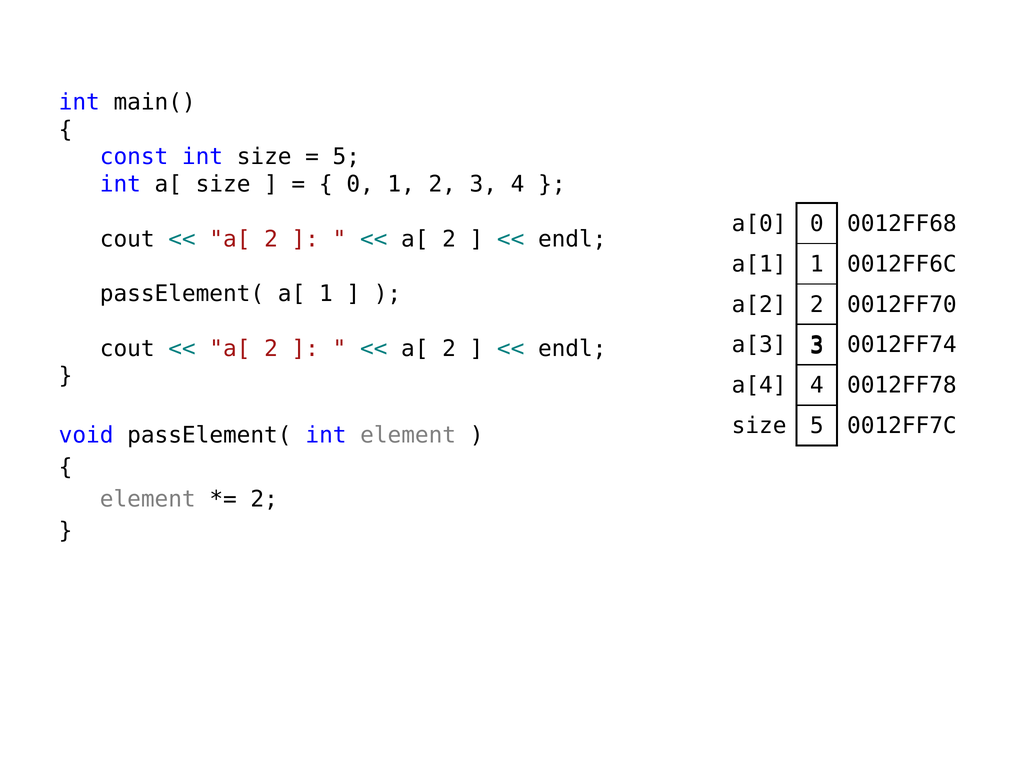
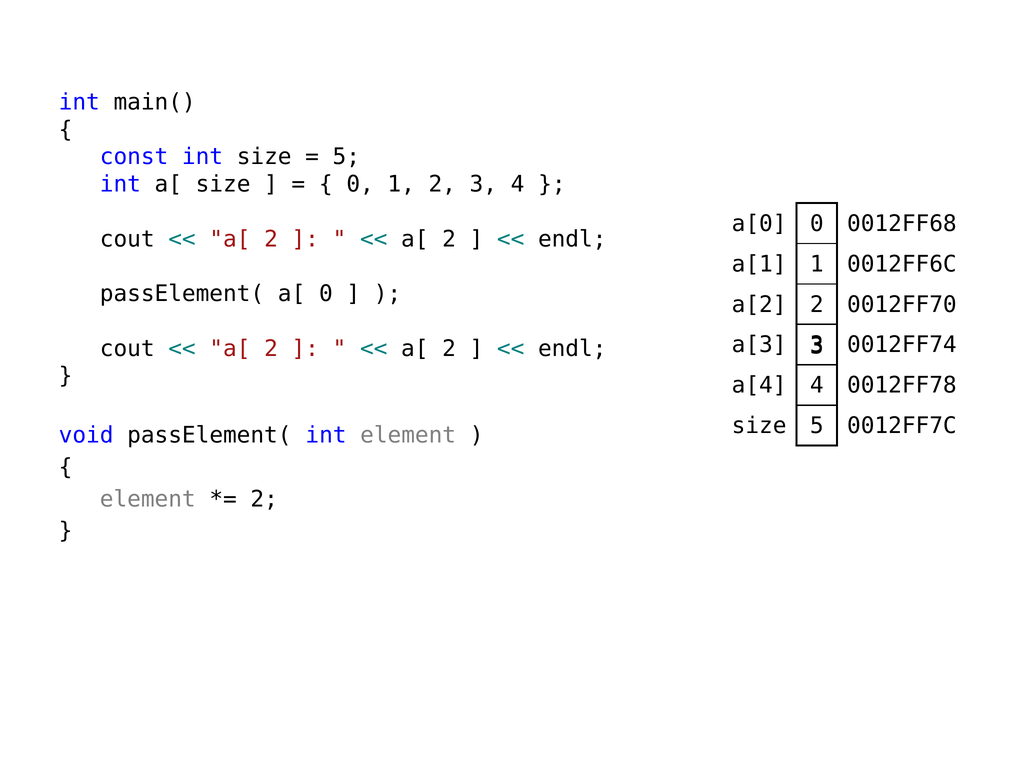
a[ 1: 1 -> 0 (326, 294)
